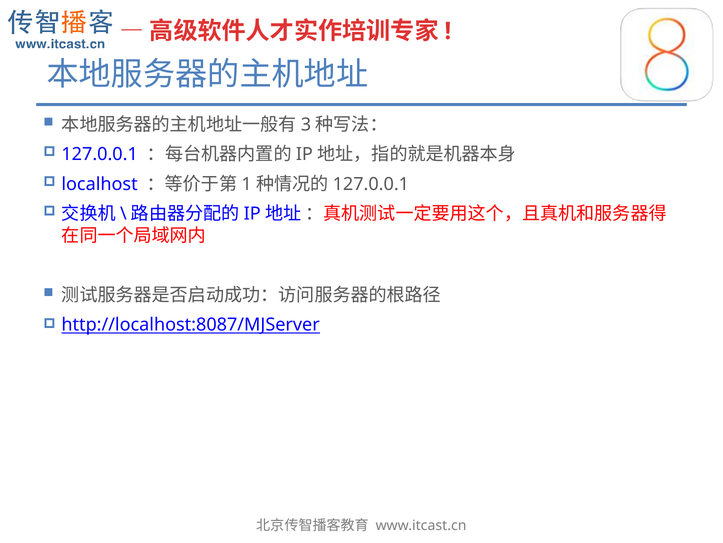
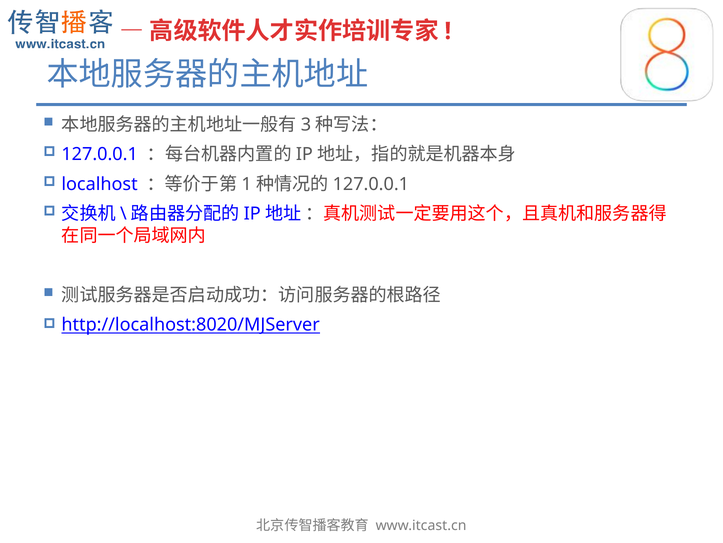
http://localhost:8087/MJServer: http://localhost:8087/MJServer -> http://localhost:8020/MJServer (191, 324)
